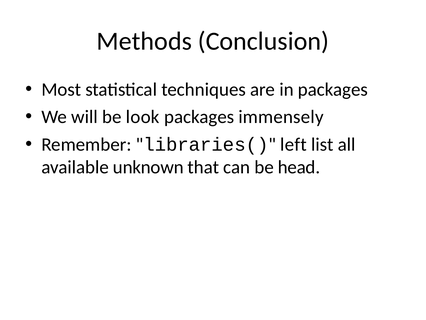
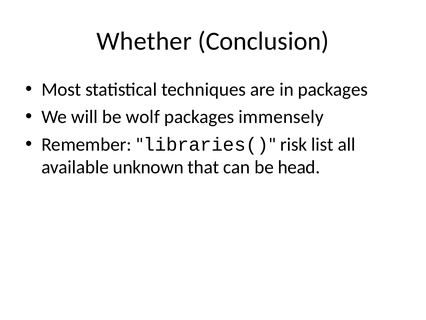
Methods: Methods -> Whether (144, 41)
look: look -> wolf (143, 117)
left: left -> risk (294, 144)
